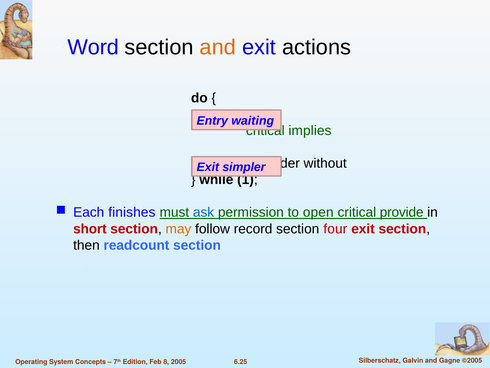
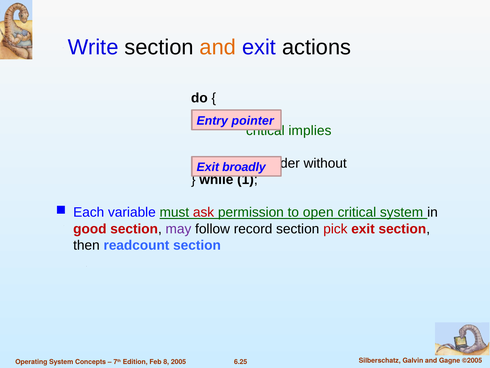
Word: Word -> Write (93, 47)
waiting: waiting -> pointer (253, 120)
simpler: simpler -> broadly (244, 167)
finishes: finishes -> variable (132, 212)
ask colour: blue -> red (204, 212)
critical provide: provide -> system (402, 212)
short: short -> good (90, 229)
may colour: orange -> purple (178, 229)
four: four -> pick (335, 229)
